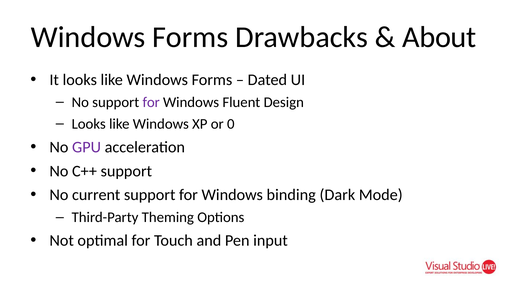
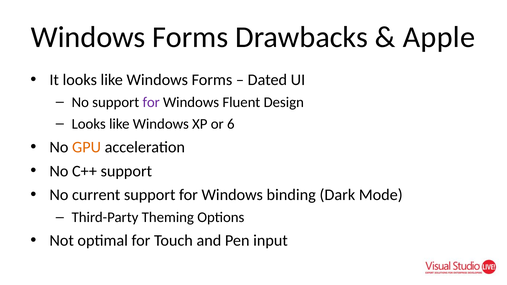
About: About -> Apple (439, 37)
0: 0 -> 6 (231, 124)
GPU colour: purple -> orange (87, 147)
